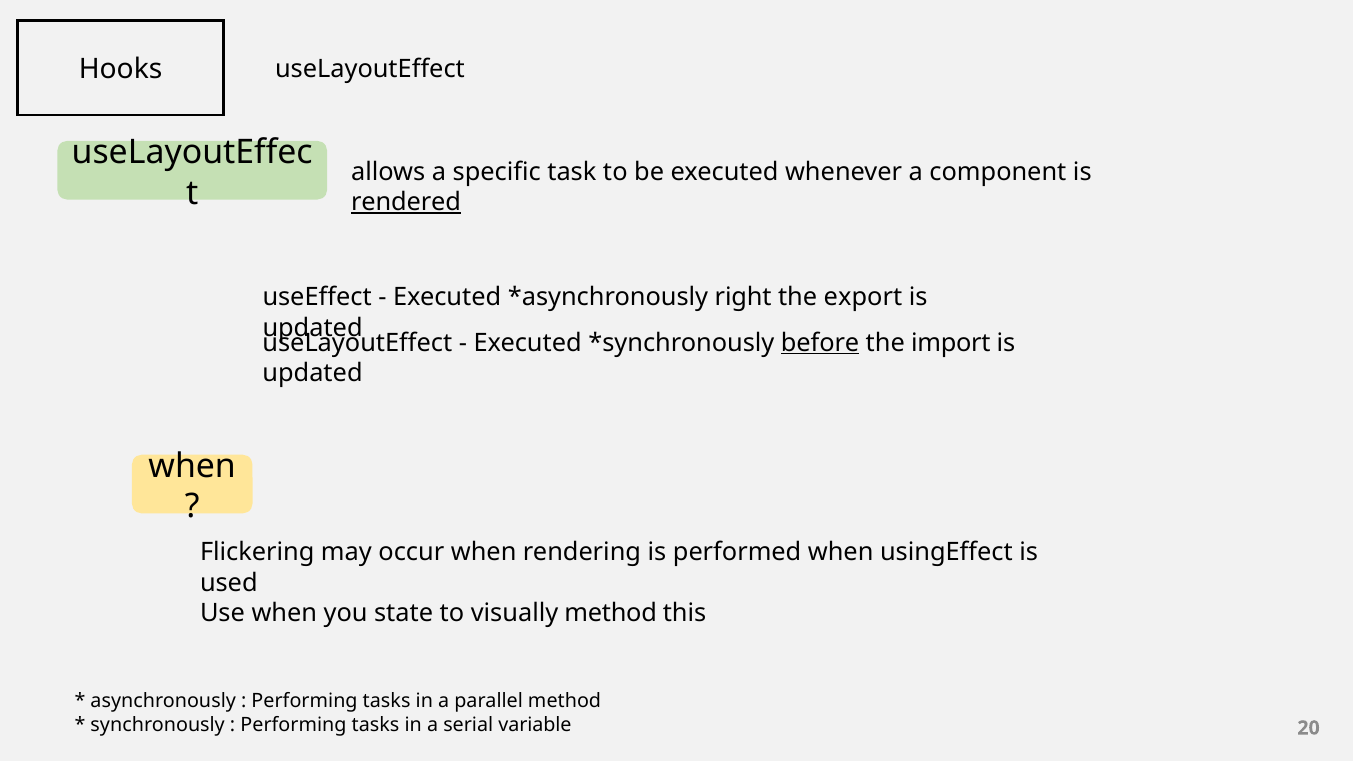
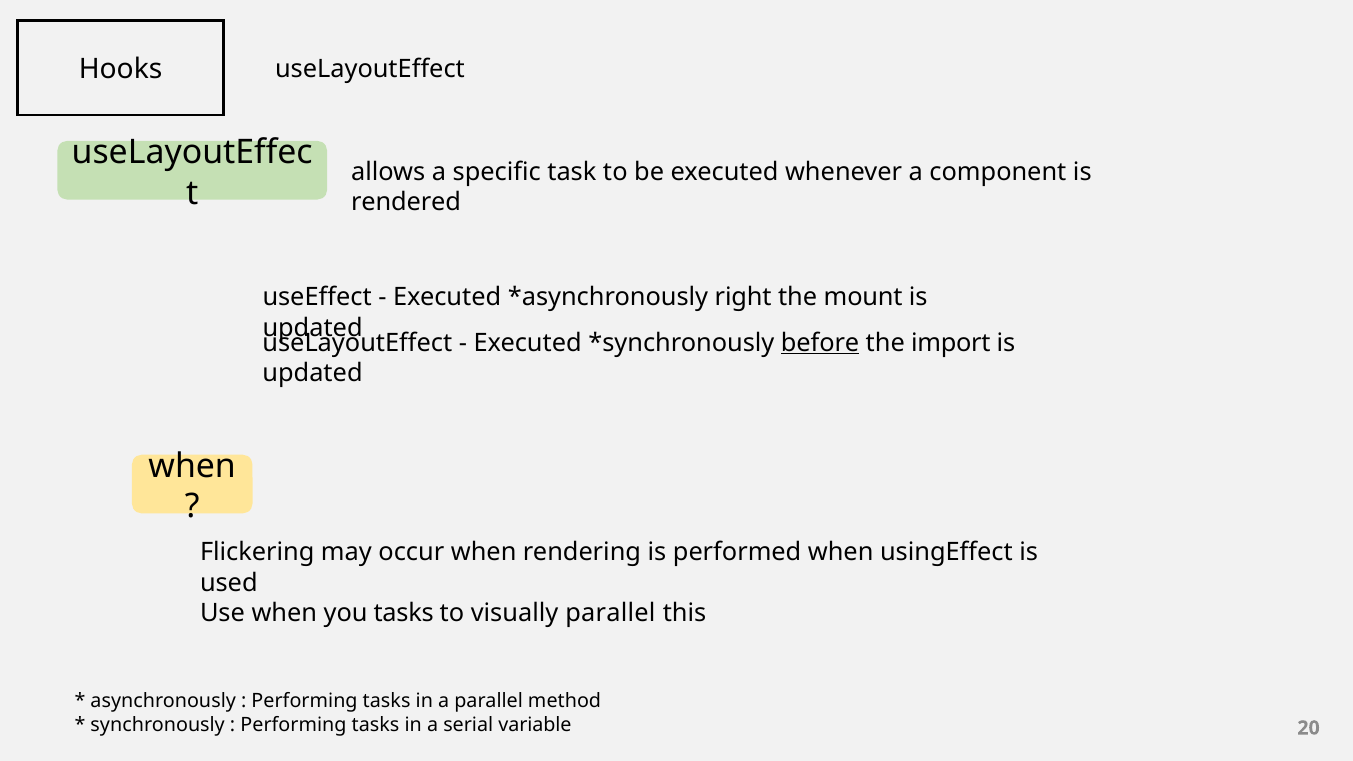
rendered underline: present -> none (406, 202)
export: export -> mount (863, 297)
you state: state -> tasks (404, 613)
visually method: method -> parallel (610, 613)
